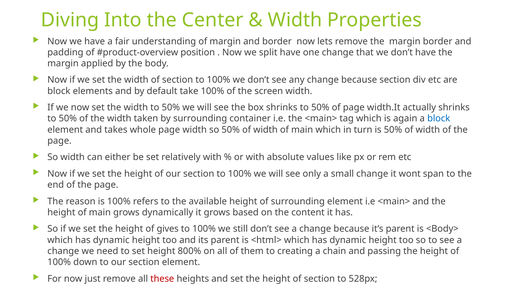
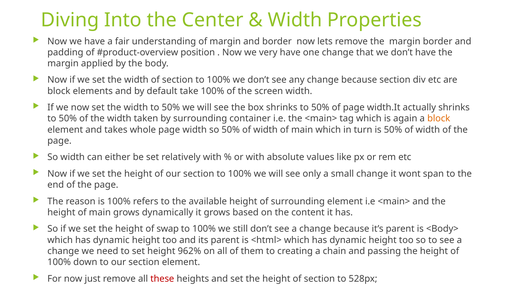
split: split -> very (268, 52)
block colour: blue -> orange (439, 118)
gives: gives -> swap (168, 229)
800%: 800% -> 962% (189, 251)
